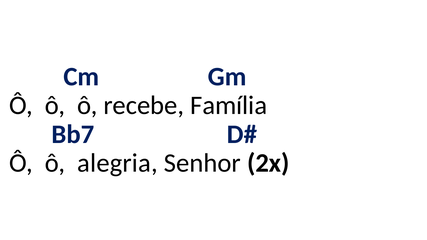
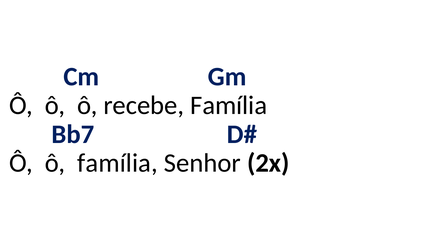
ô alegria: alegria -> família (118, 163)
